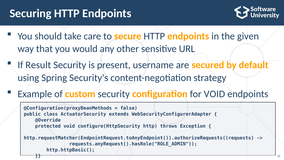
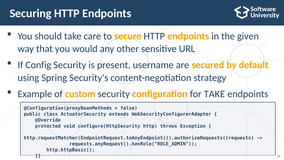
Result: Result -> Config (38, 65)
for VOID: VOID -> TAKE (214, 94)
